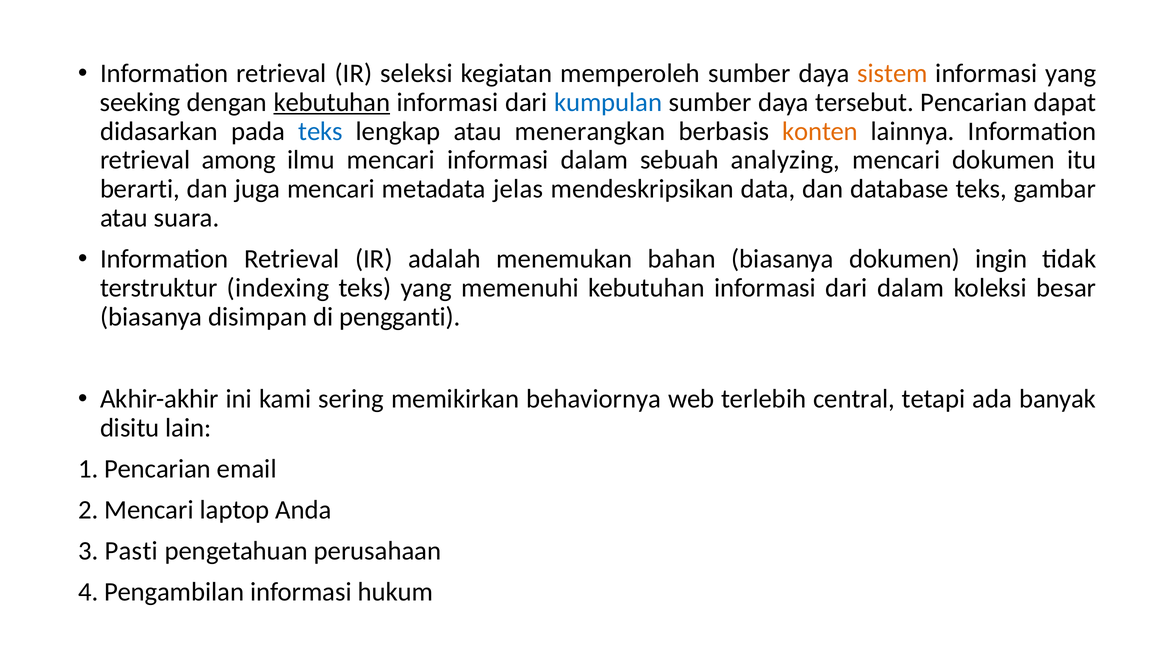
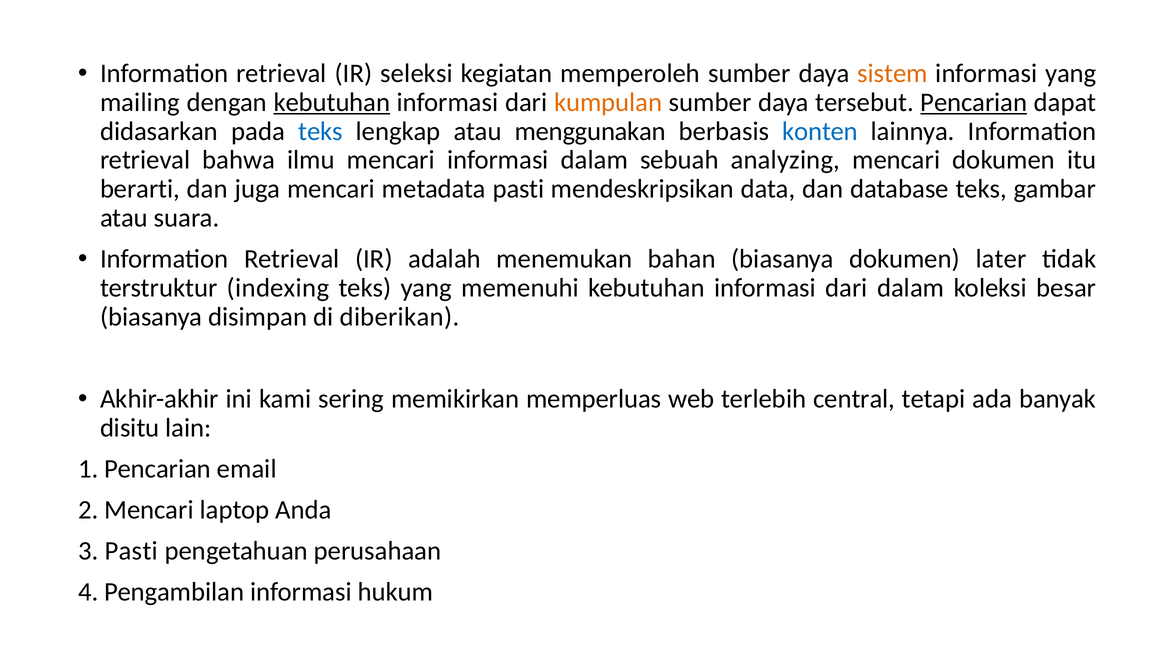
seeking: seeking -> mailing (140, 102)
kumpulan colour: blue -> orange (608, 102)
Pencarian underline: none -> present (974, 102)
menerangkan: menerangkan -> menggunakan (590, 131)
konten colour: orange -> blue (820, 131)
among: among -> bahwa (239, 160)
metadata jelas: jelas -> pasti (519, 189)
ingin: ingin -> later (1001, 259)
pengganti: pengganti -> diberikan (400, 317)
behaviornya: behaviornya -> memperluas (594, 399)
